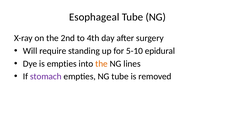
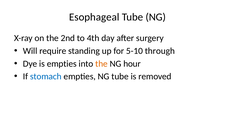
epidural: epidural -> through (160, 51)
lines: lines -> hour (132, 64)
stomach colour: purple -> blue (46, 77)
